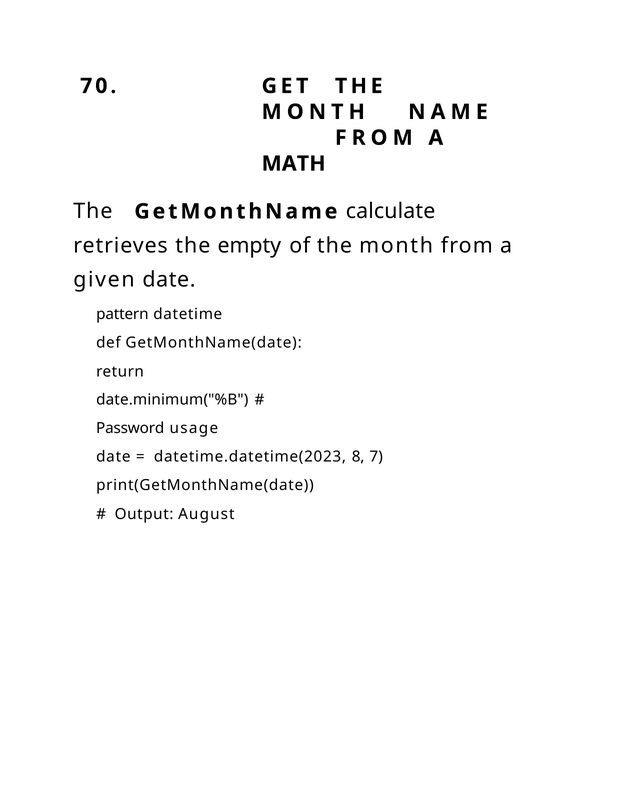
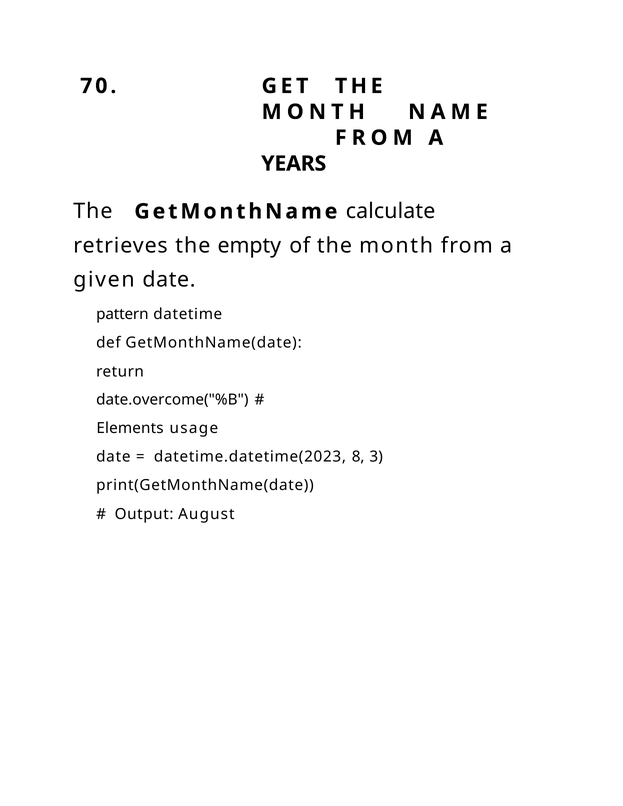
MATH: MATH -> YEARS (294, 164)
date.minimum("%B: date.minimum("%B -> date.overcome("%B (172, 400)
Password: Password -> Elements (130, 428)
7: 7 -> 3 (376, 457)
